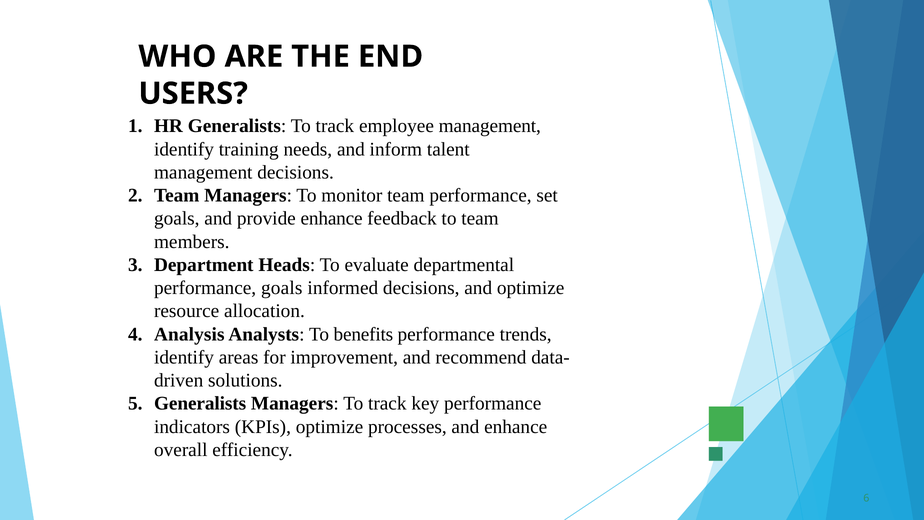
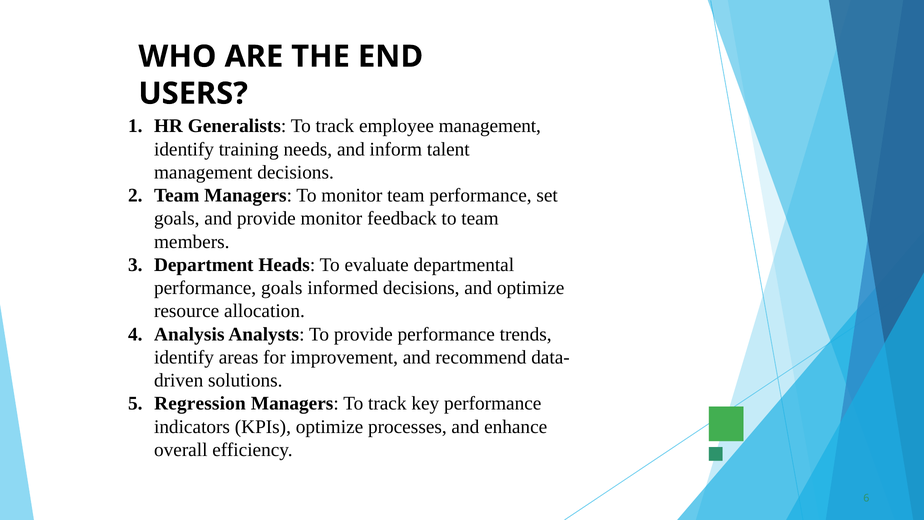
provide enhance: enhance -> monitor (331, 218)
To benefits: benefits -> provide (363, 334)
Generalists: Generalists -> Regression (200, 403)
